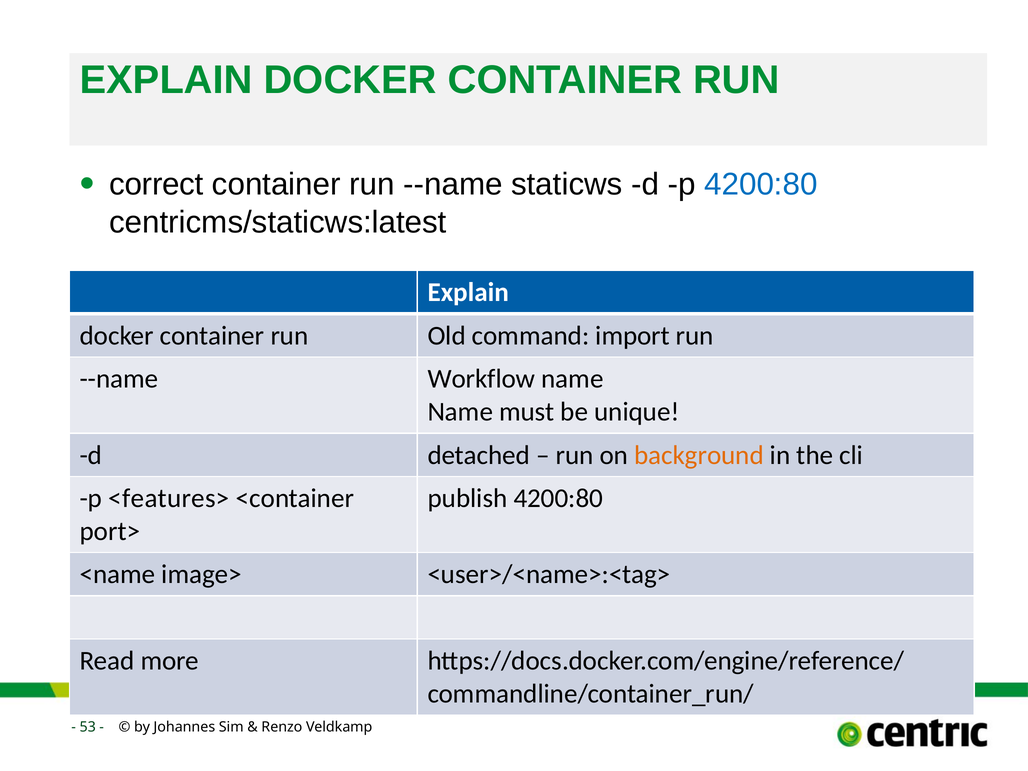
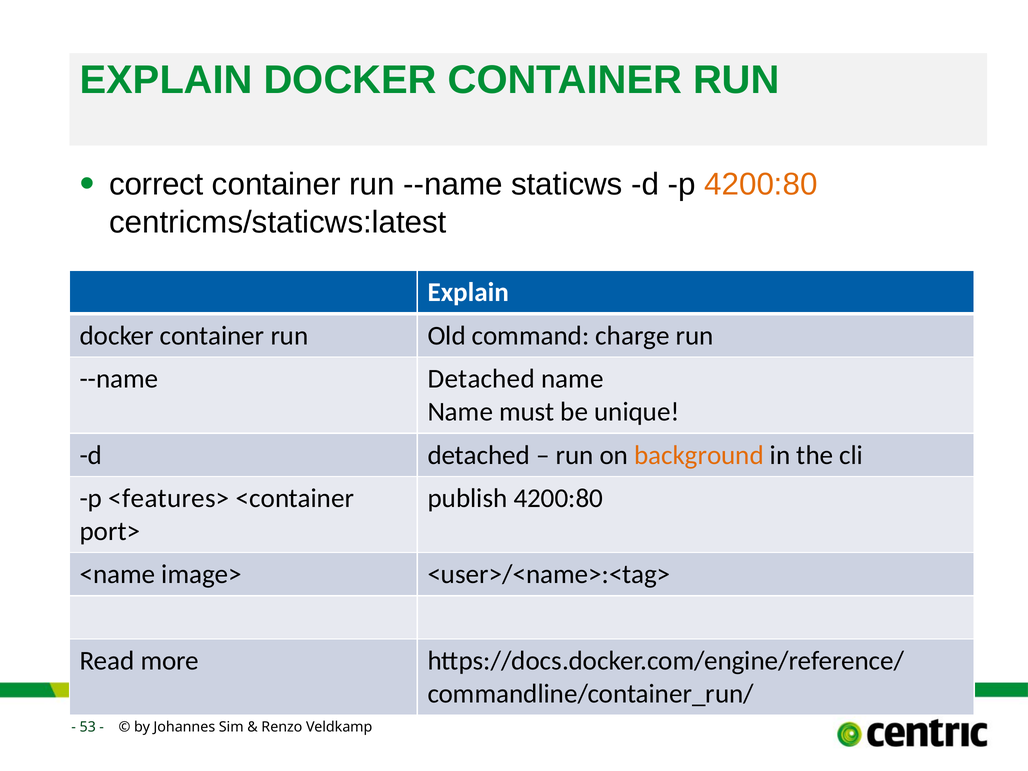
4200:80 colour: blue -> orange (761, 185)
import: import -> charge (633, 336)
--name Workflow: Workflow -> Detached (481, 379)
